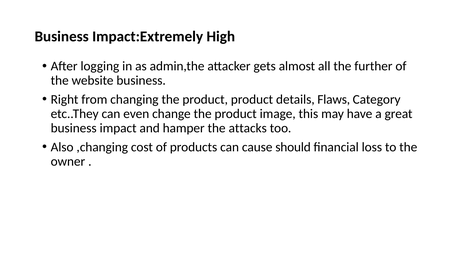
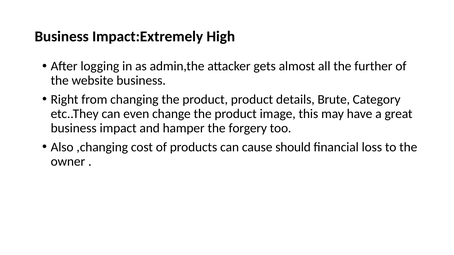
Flaws: Flaws -> Brute (334, 100)
attacks: attacks -> forgery (248, 128)
